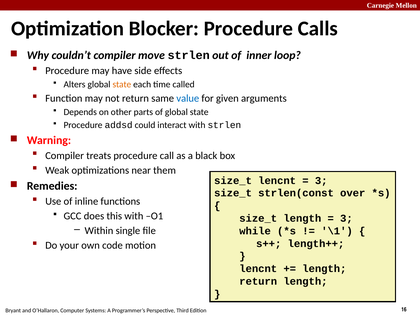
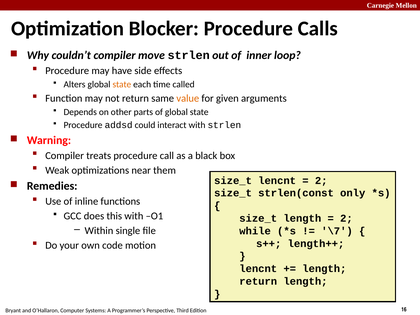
value colour: blue -> orange (188, 98)
3: 3 -> 2 (321, 181)
over: over -> only (353, 193)
3: 3 -> 2 (346, 218)
\1: \1 -> \7 (337, 231)
